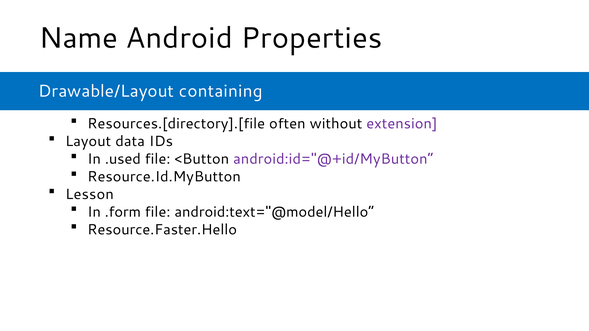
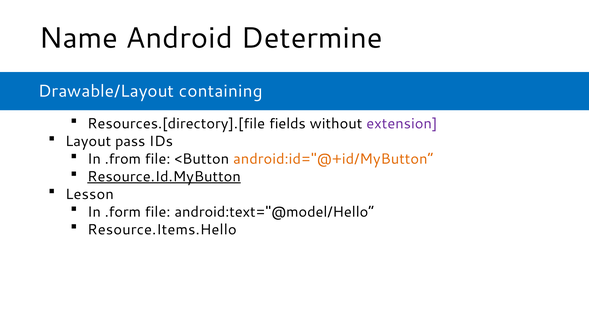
Properties: Properties -> Determine (312, 38)
often: often -> fields (287, 124)
data: data -> pass (130, 141)
.used: .used -> .from (123, 159)
android:id="@+id/MyButton colour: purple -> orange (333, 159)
Resource.Id.MyButton underline: none -> present (164, 177)
Resource.Faster.Hello: Resource.Faster.Hello -> Resource.Items.Hello (162, 230)
